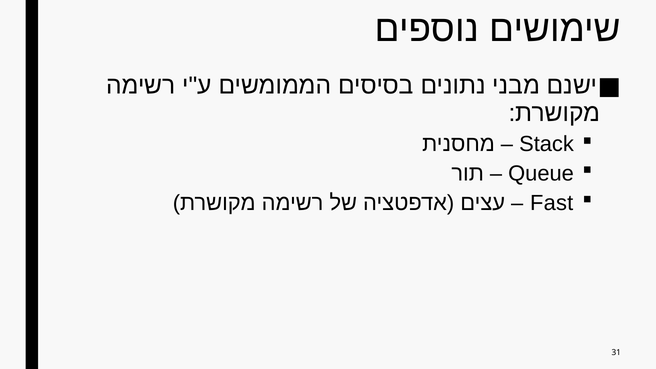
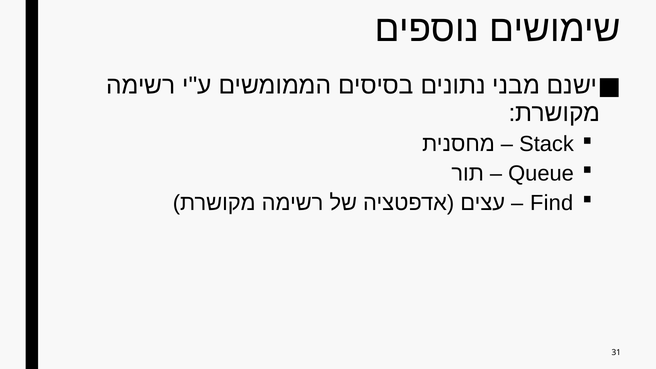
Fast: Fast -> Find (552, 203)
